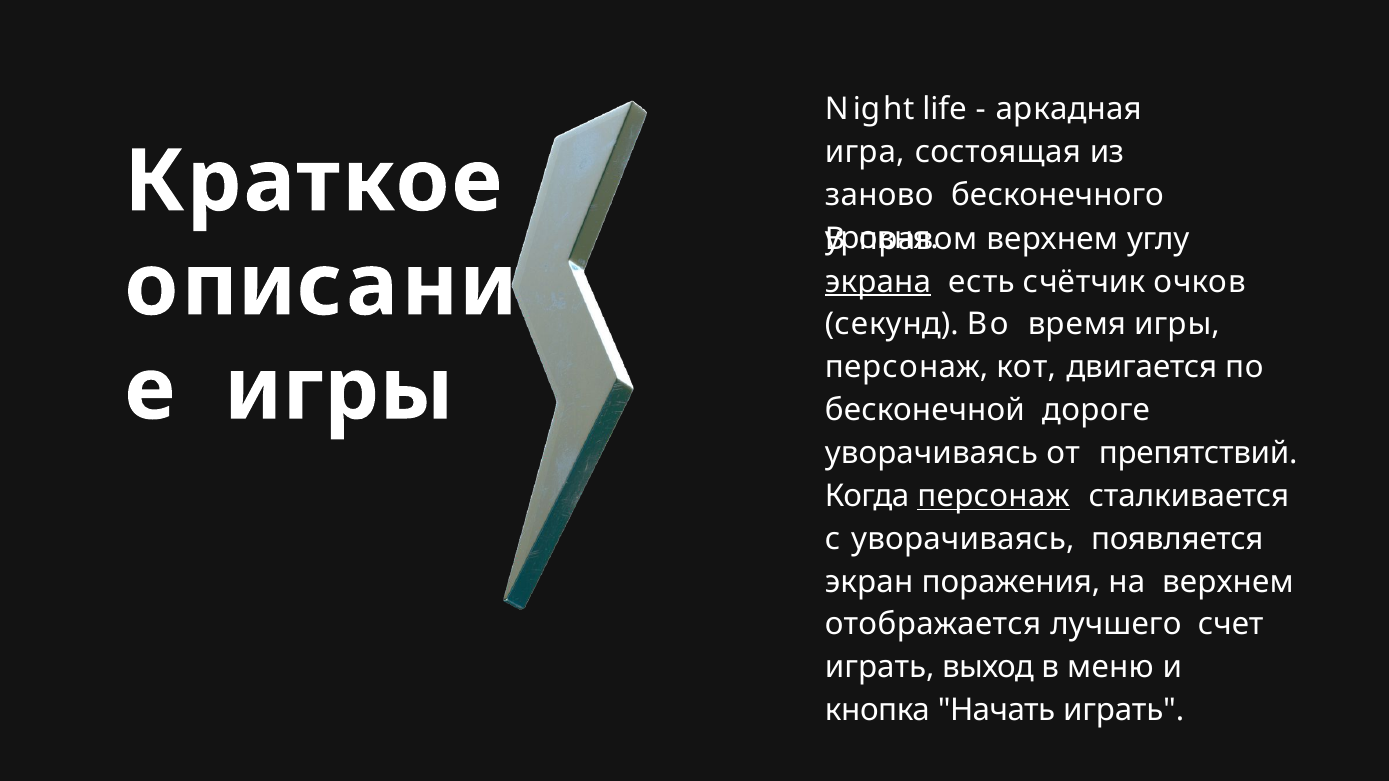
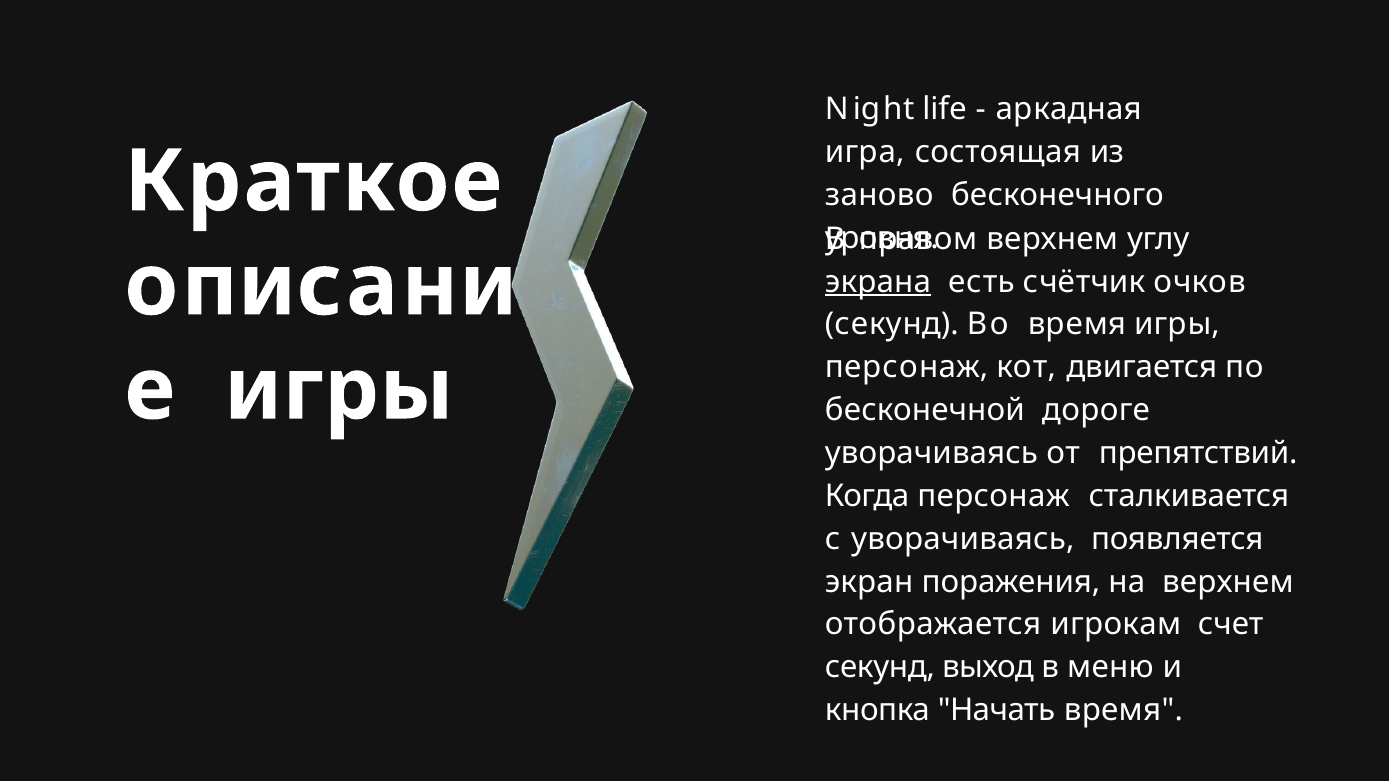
персонаж underline: present -> none (993, 496)
лучшего: лучшего -> игрокам (1116, 625)
играть: играть -> секунд (880, 668)
Начать играть: играть -> время (1123, 711)
